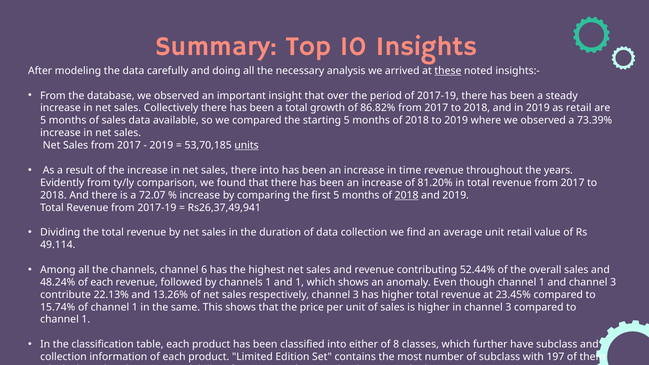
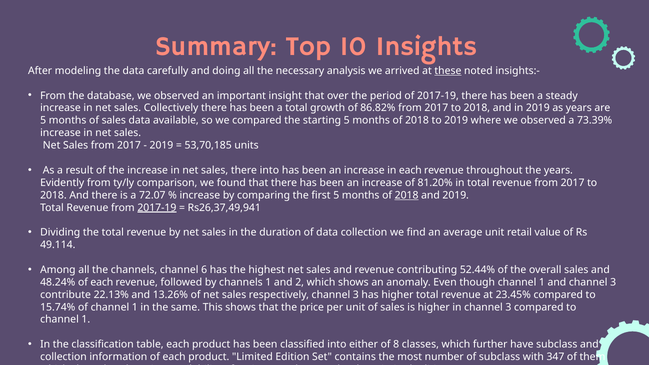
as retail: retail -> years (579, 108)
units underline: present -> none (247, 145)
in time: time -> each (410, 170)
2017-19 underline: none -> present (157, 208)
and 1: 1 -> 2 (300, 282)
197: 197 -> 347 (555, 357)
